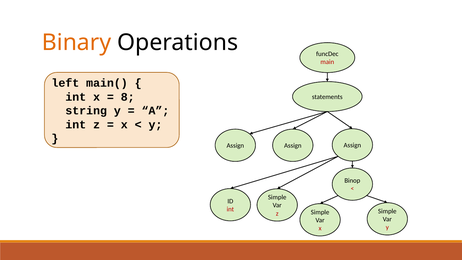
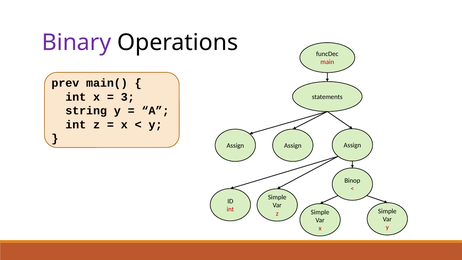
Binary colour: orange -> purple (76, 42)
left: left -> prev (65, 83)
8: 8 -> 3 (128, 97)
